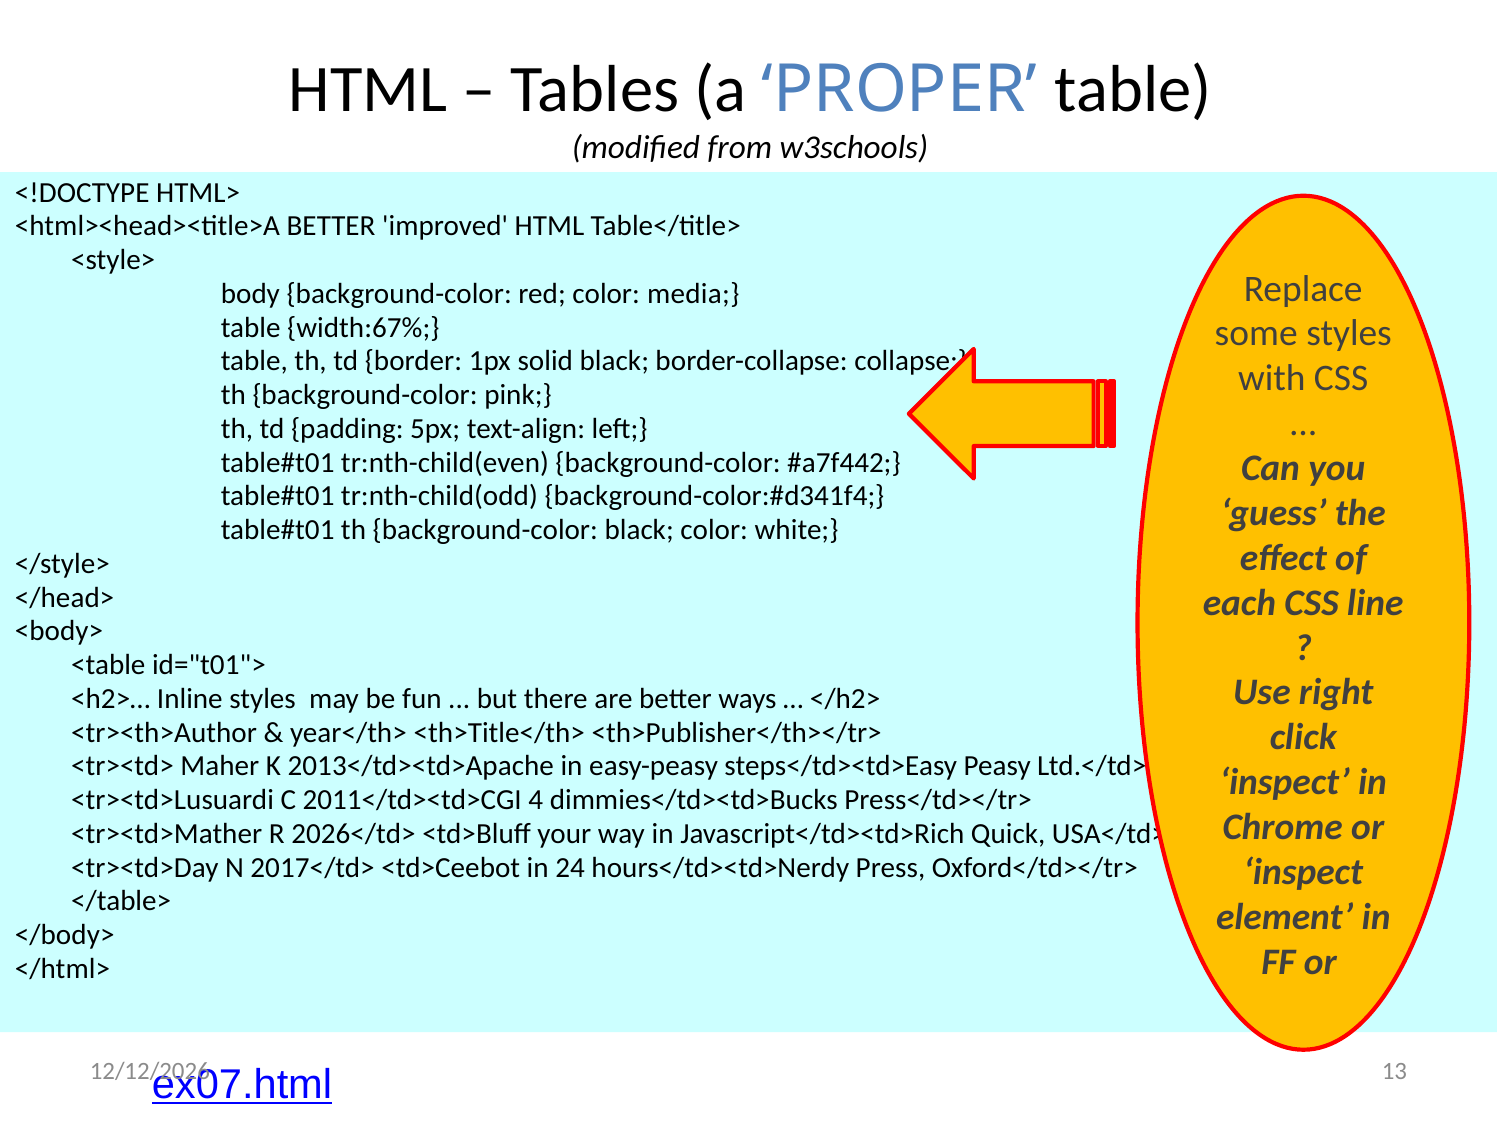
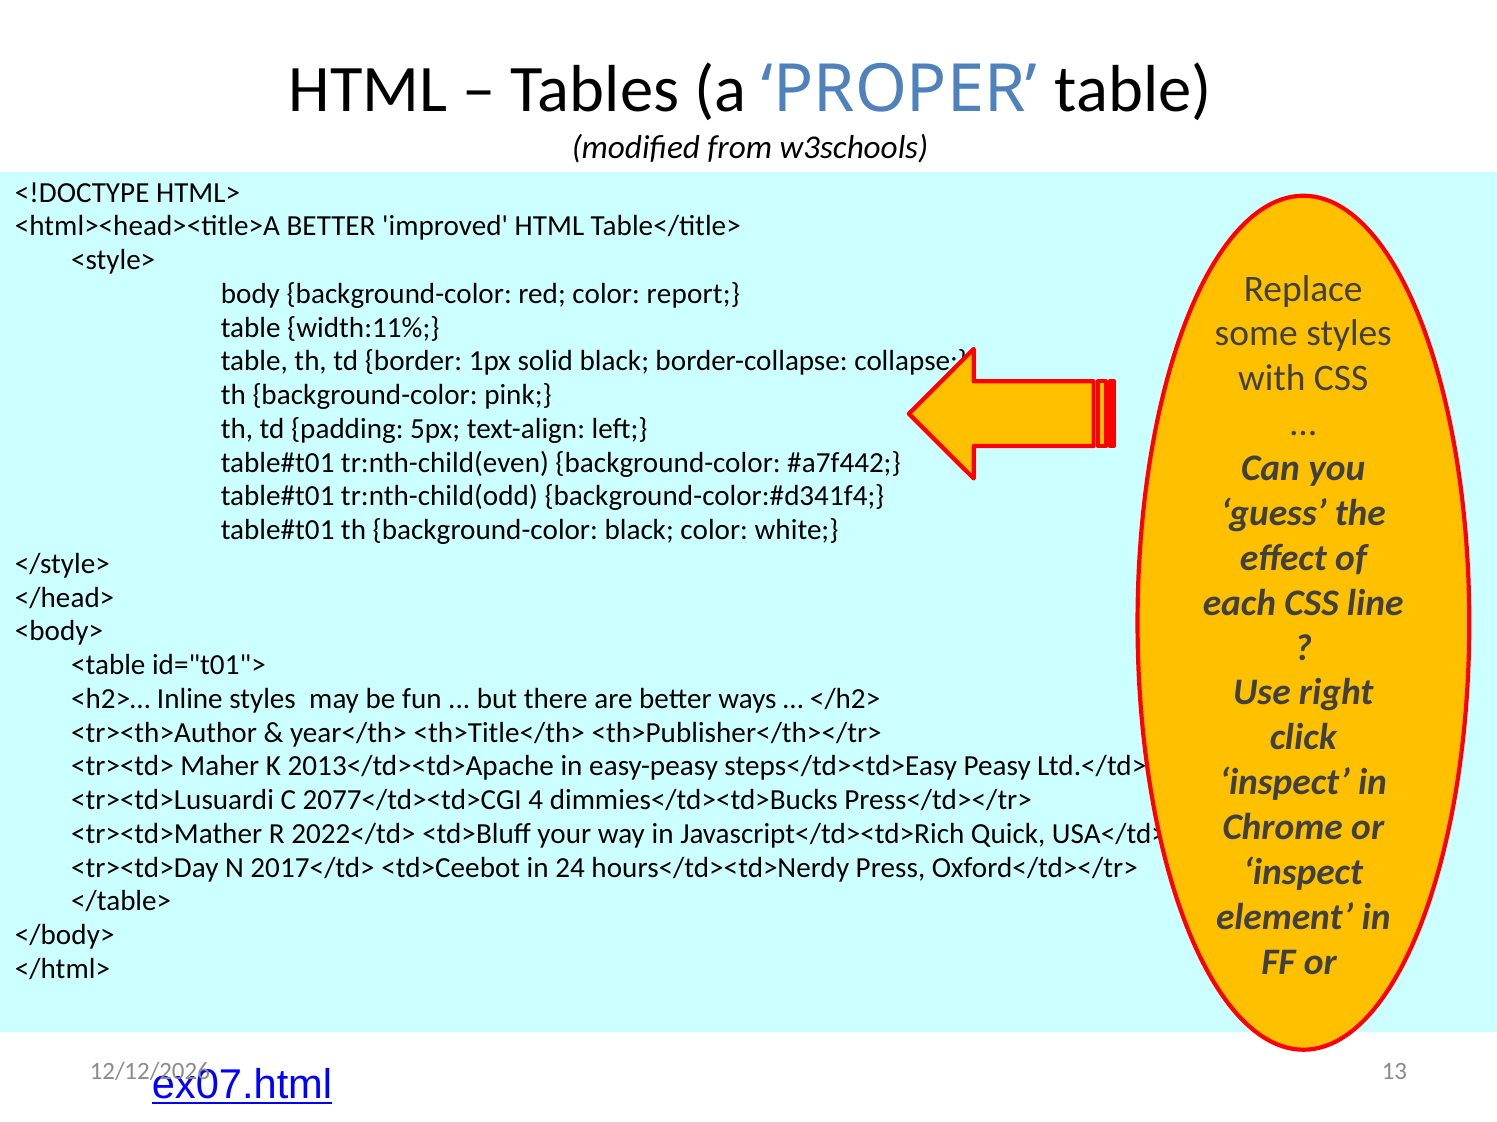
media: media -> report (693, 294)
width:67%: width:67% -> width:11% (363, 328)
2011</td><td>CGI: 2011</td><td>CGI -> 2077</td><td>CGI (412, 800)
2026</td>: 2026</td> -> 2022</td> (353, 834)
